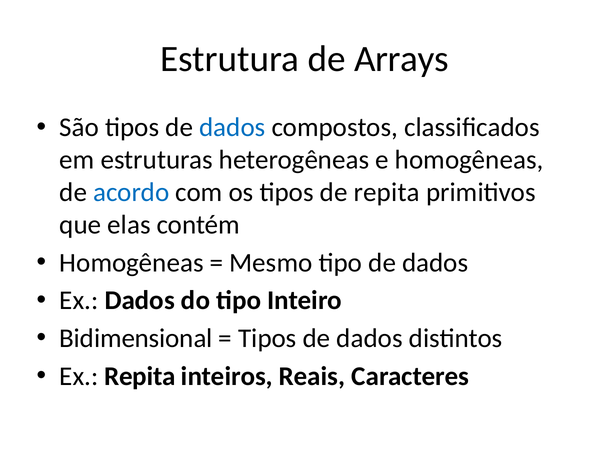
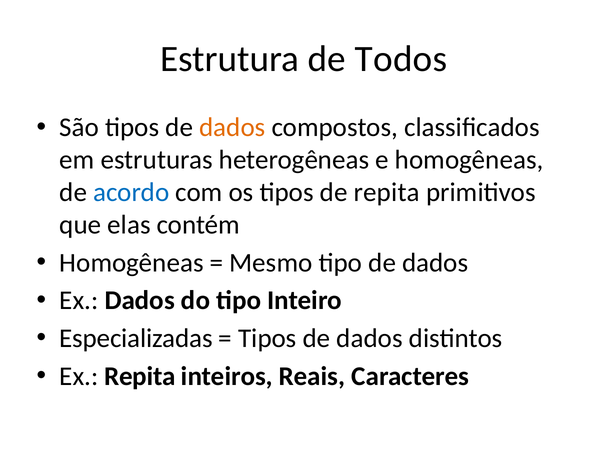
Arrays: Arrays -> Todos (401, 59)
dados colour: blue -> orange (232, 128)
Bidimensional: Bidimensional -> Especializadas (136, 339)
